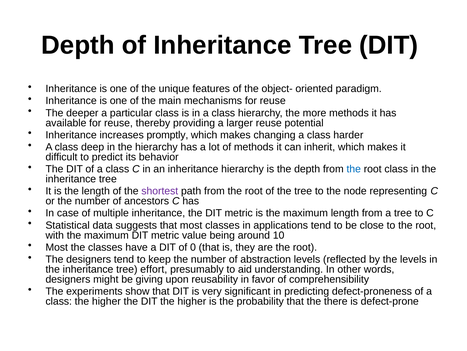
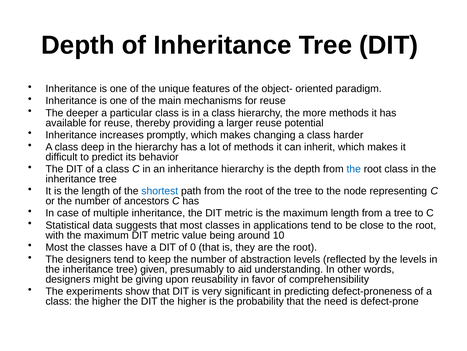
shortest colour: purple -> blue (160, 191)
effort: effort -> given (154, 269)
there: there -> need (336, 301)
